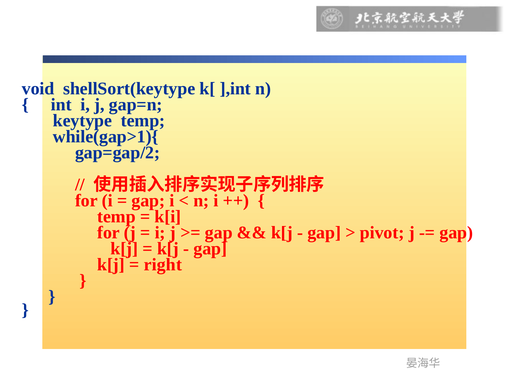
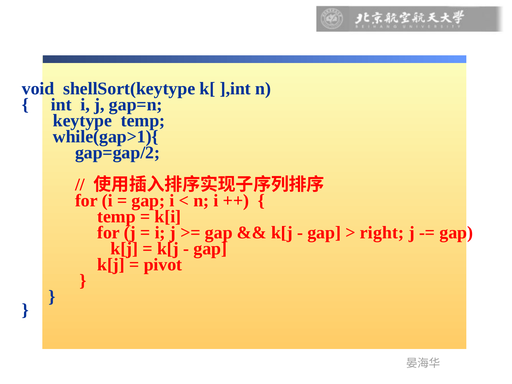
pivot: pivot -> right (382, 233)
right: right -> pivot (163, 265)
